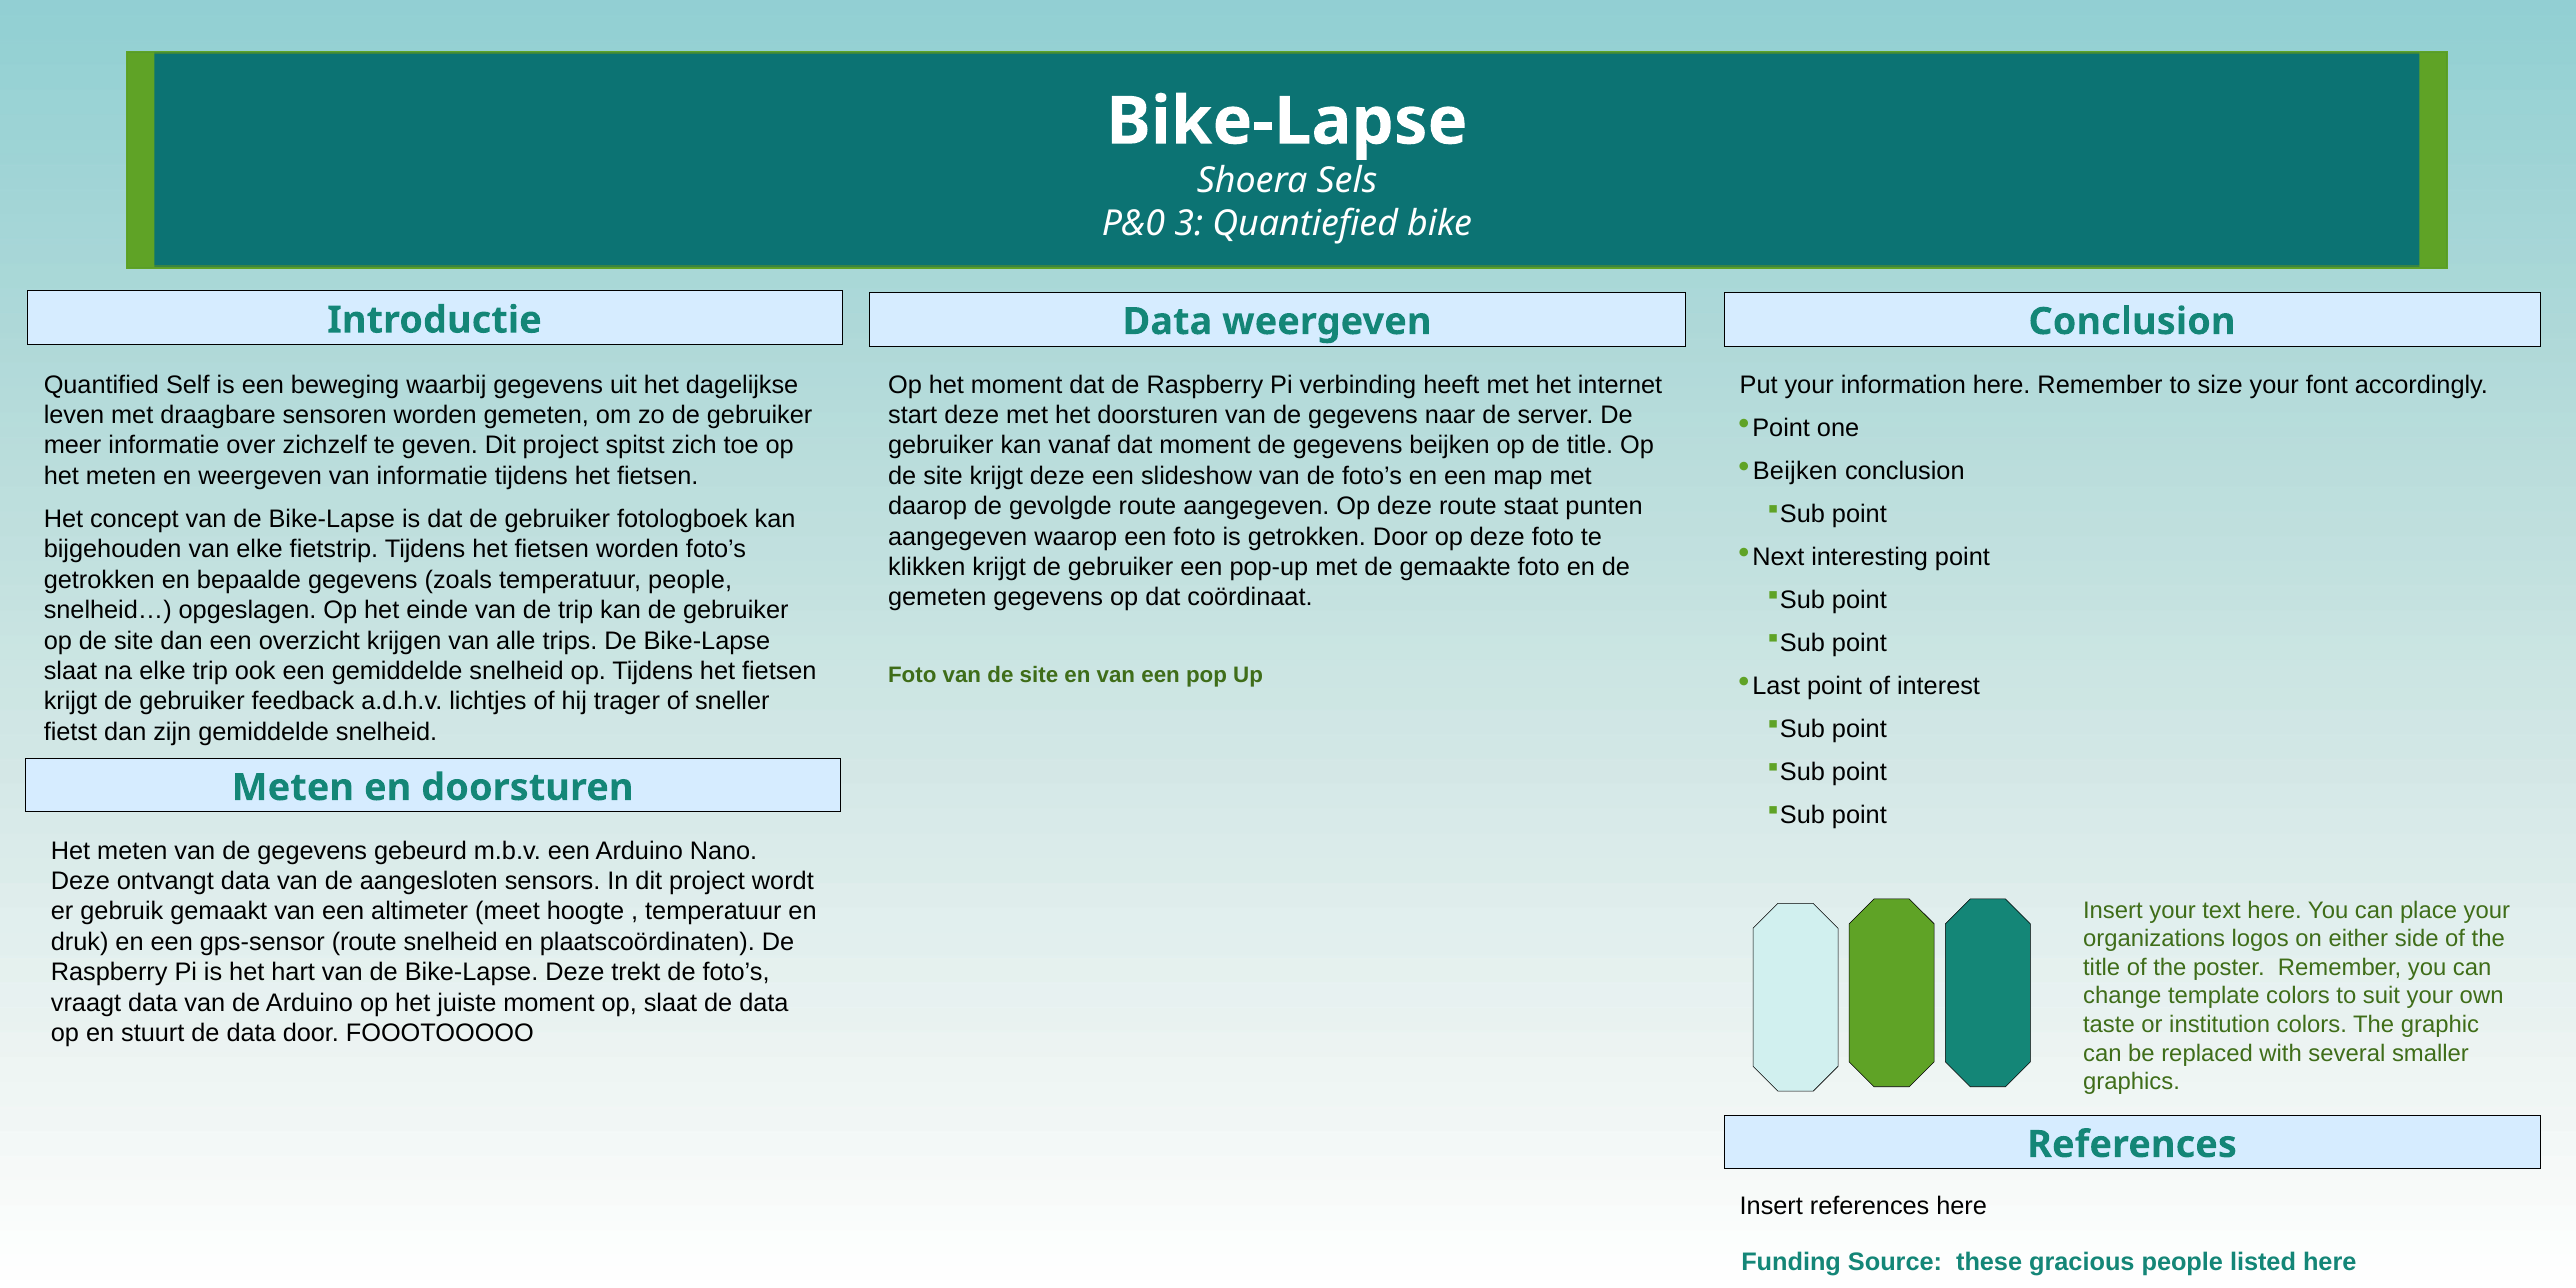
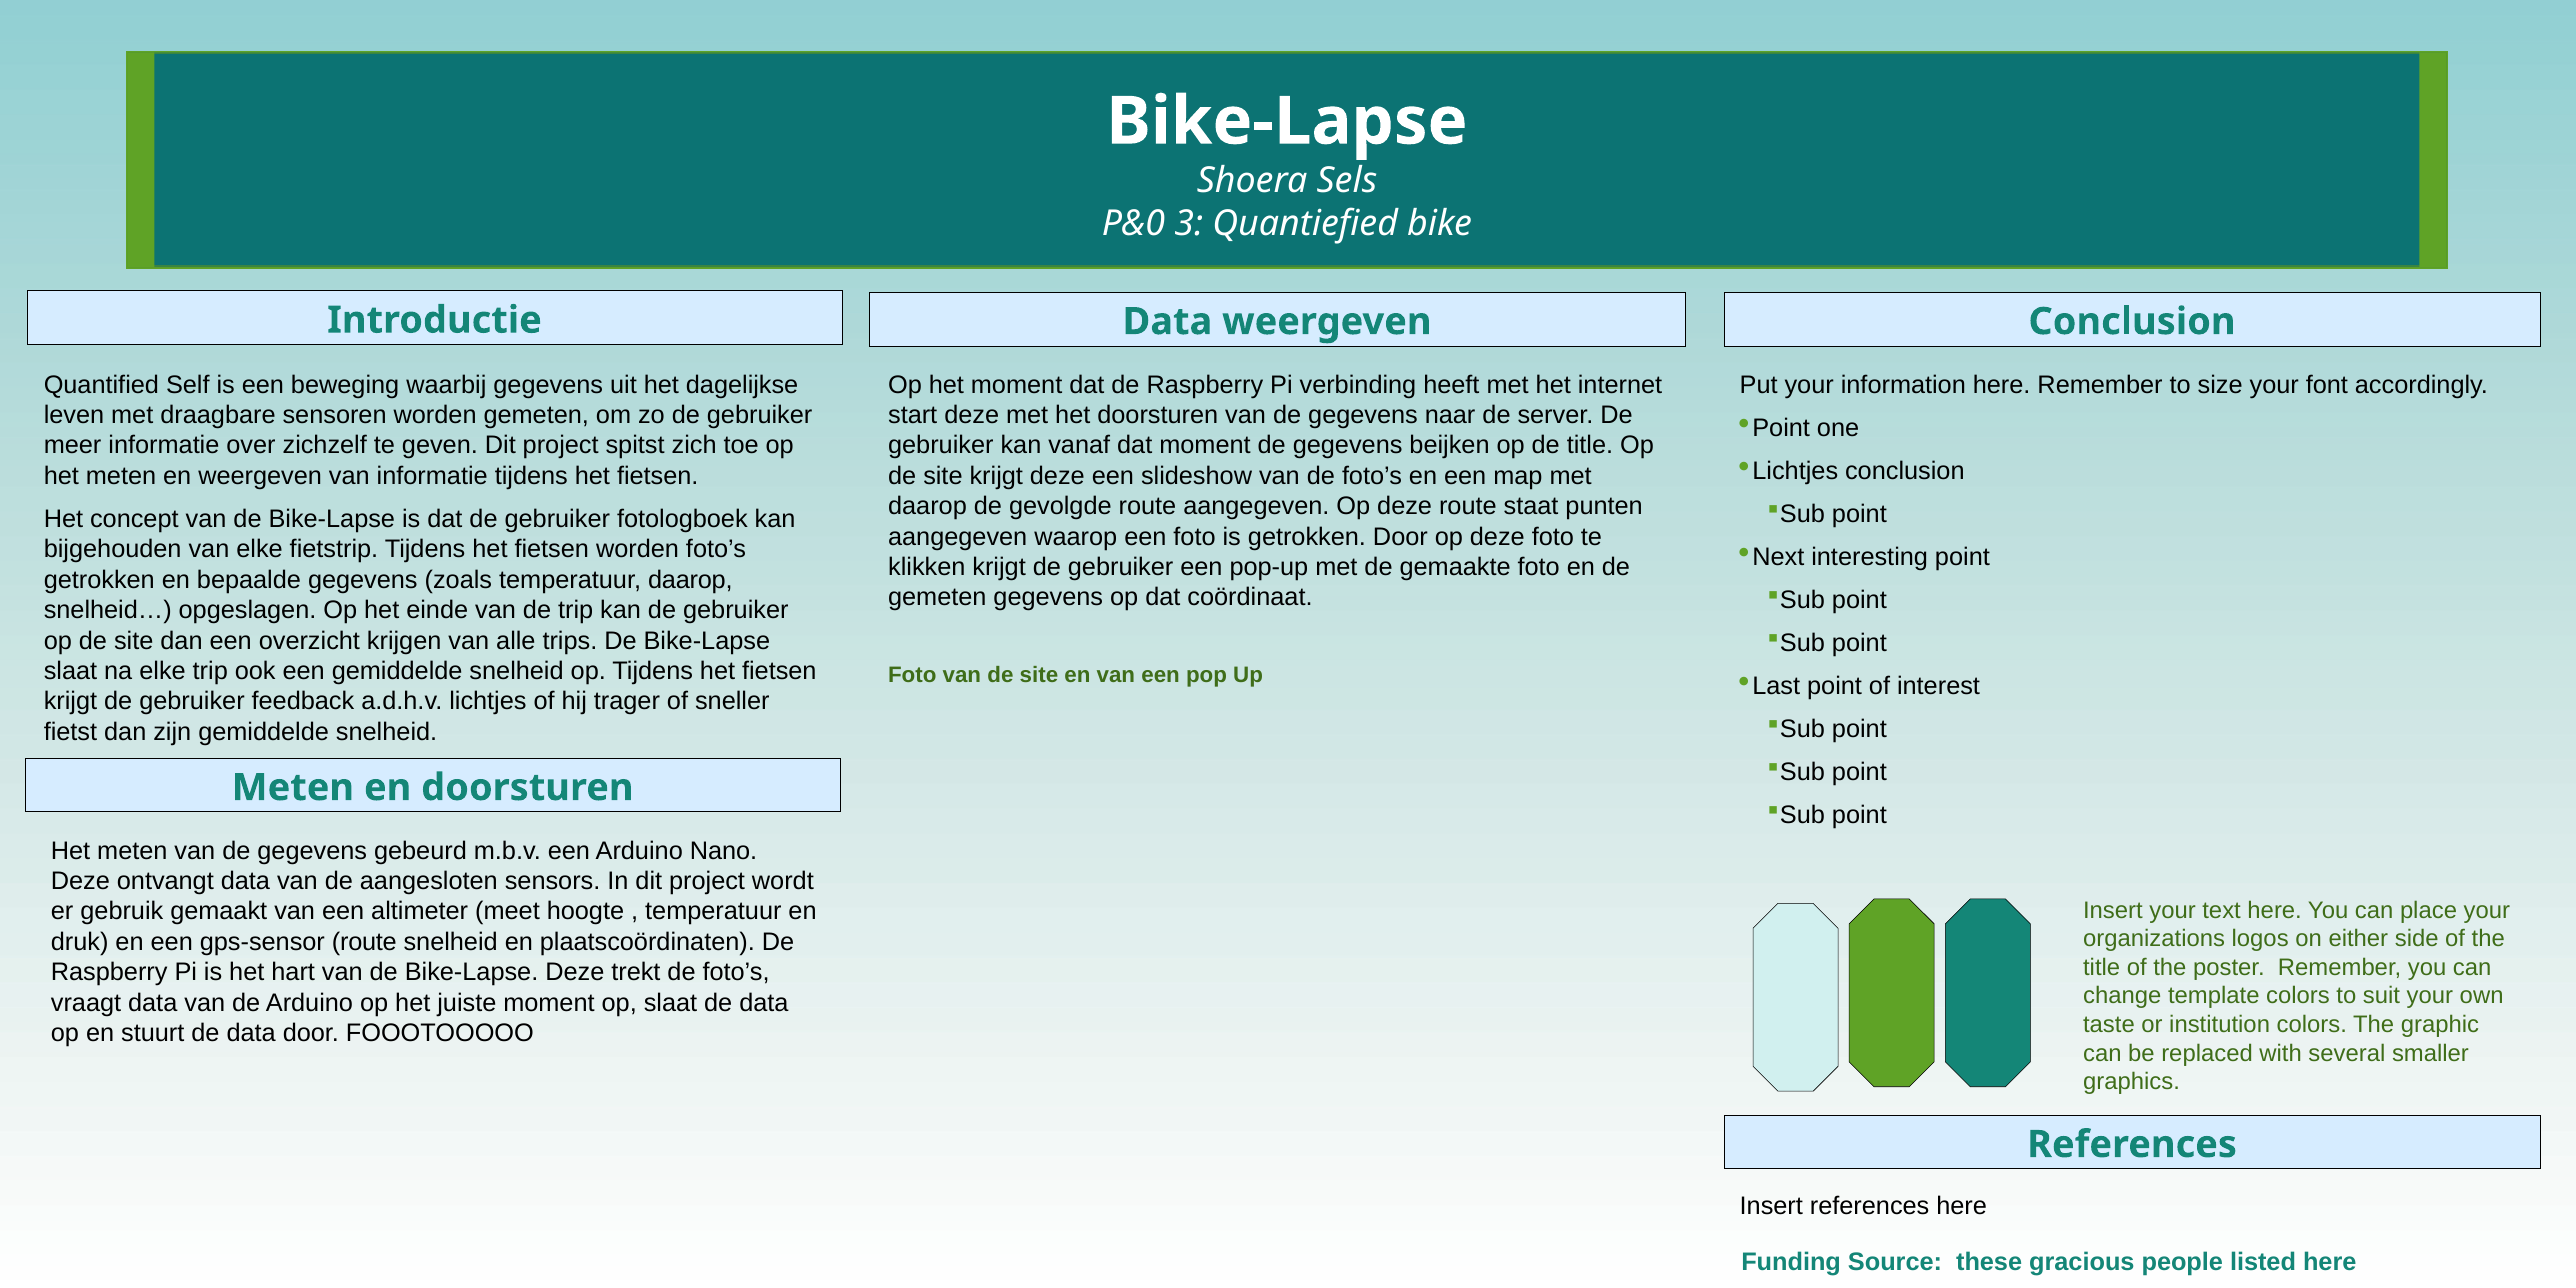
Beijken: Beijken -> Lichtjes (1795, 471)
temperatuur people: people -> daarop (690, 580)
